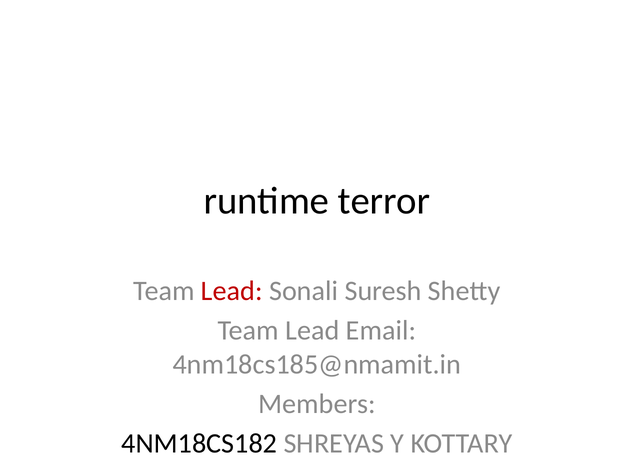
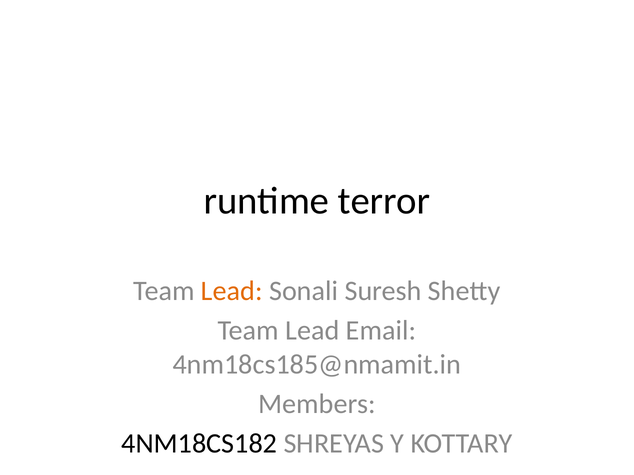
Lead colour: red -> orange (232, 292)
